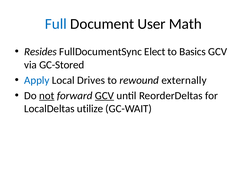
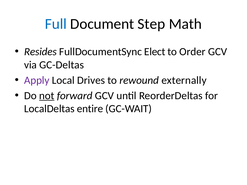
User: User -> Step (151, 24)
Basics: Basics -> Order (192, 52)
GC-Stored: GC-Stored -> GC-Deltas (62, 65)
Apply colour: blue -> purple (37, 80)
GCV underline: present -> none (104, 96)
utilize: utilize -> entire (90, 109)
